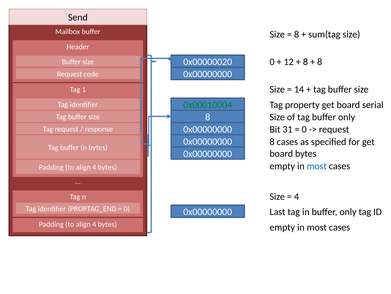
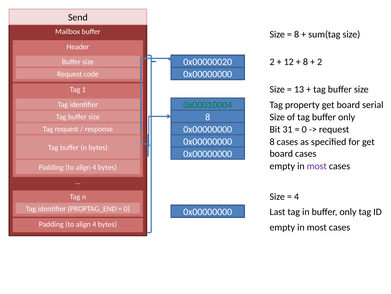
0x00000020 0: 0 -> 2 (272, 62)
8: 8 -> 2 (320, 62)
14: 14 -> 13 (299, 89)
board bytes: bytes -> cases (306, 153)
most colour: blue -> purple (317, 166)
